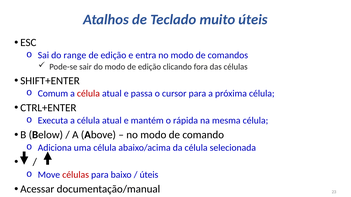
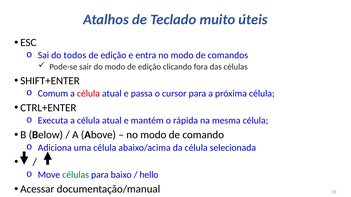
range: range -> todos (75, 55)
células colour: red -> green (76, 175)
úteis: úteis -> hello (149, 175)
